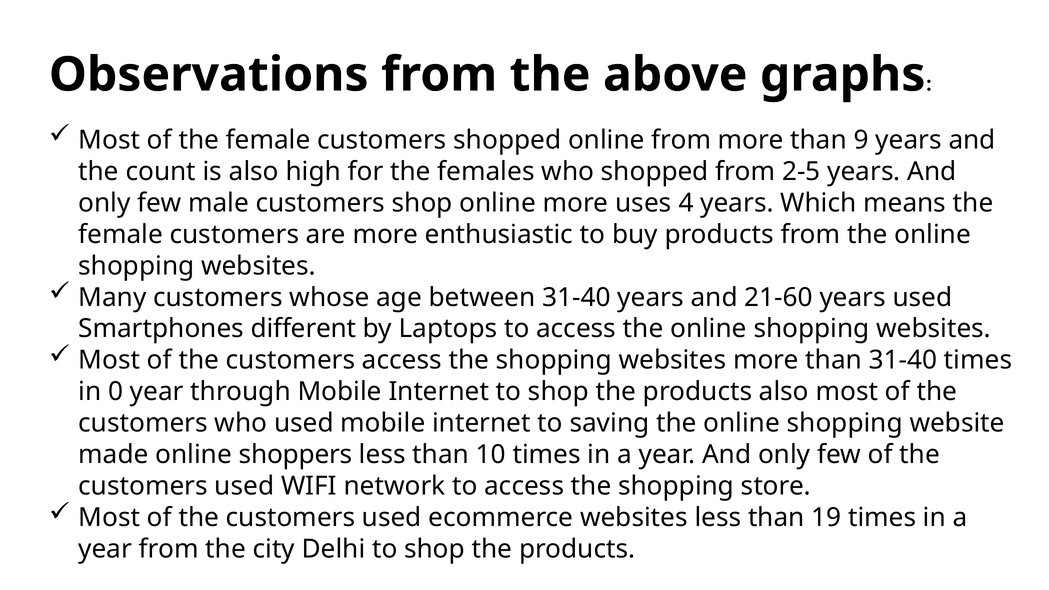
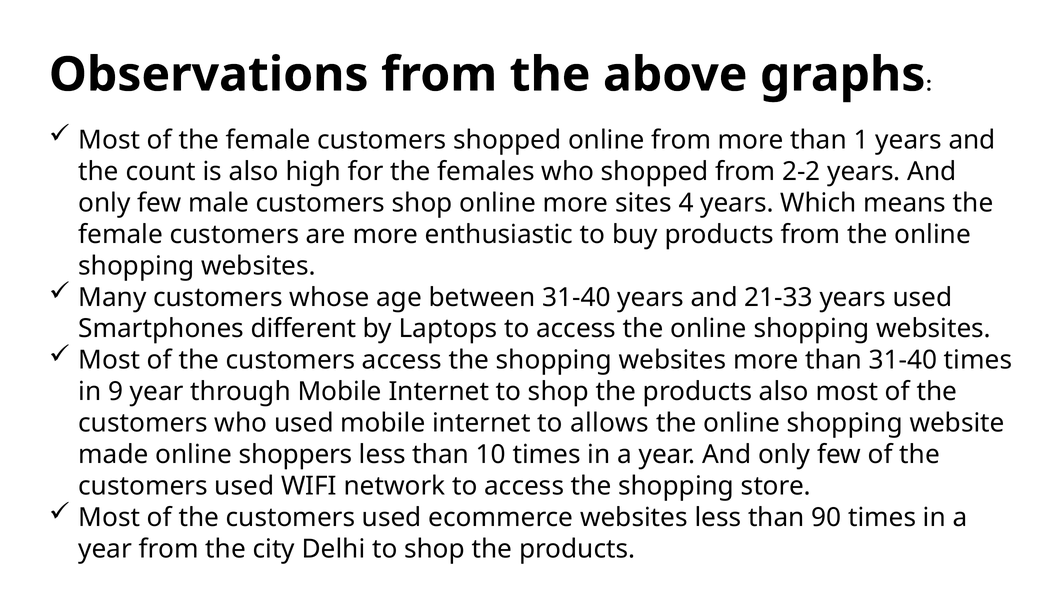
9: 9 -> 1 (861, 140)
2-5: 2-5 -> 2-2 (801, 172)
uses: uses -> sites (643, 203)
21-60: 21-60 -> 21-33 (779, 297)
0: 0 -> 9 (116, 392)
saving: saving -> allows (609, 423)
19: 19 -> 90 (826, 518)
